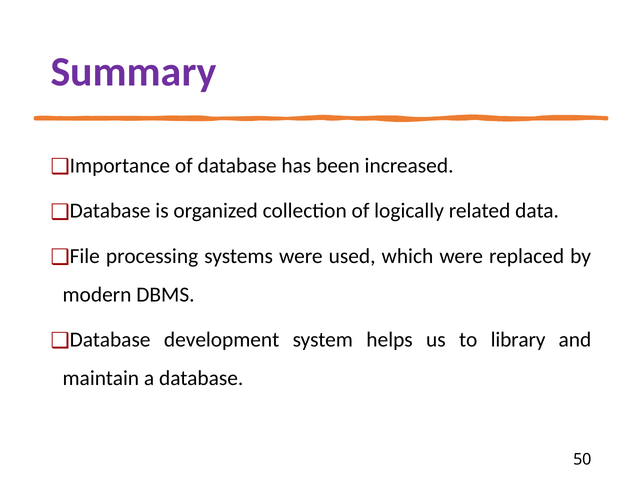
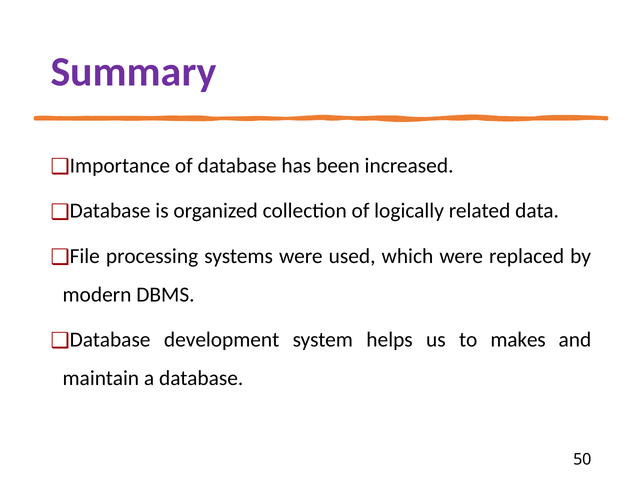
library: library -> makes (518, 340)
